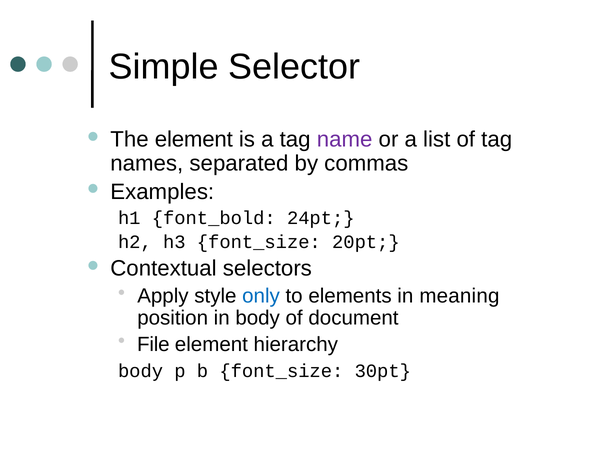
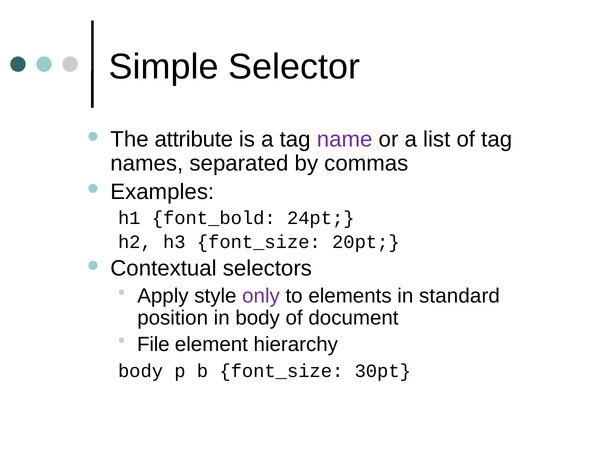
The element: element -> attribute (194, 140)
only colour: blue -> purple (261, 296)
meaning: meaning -> standard (459, 296)
